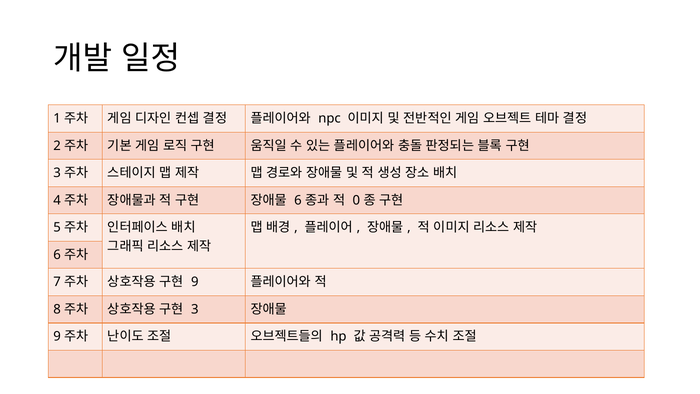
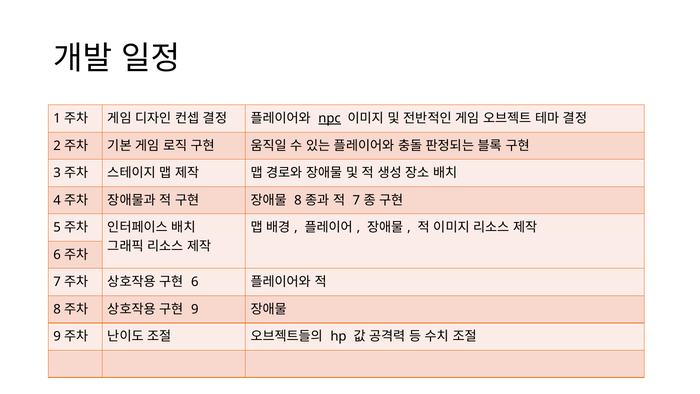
npc underline: none -> present (330, 118)
6: 6 -> 8 (298, 200)
0: 0 -> 7 (356, 200)
9: 9 -> 6 (195, 282)
3: 3 -> 9 (195, 309)
